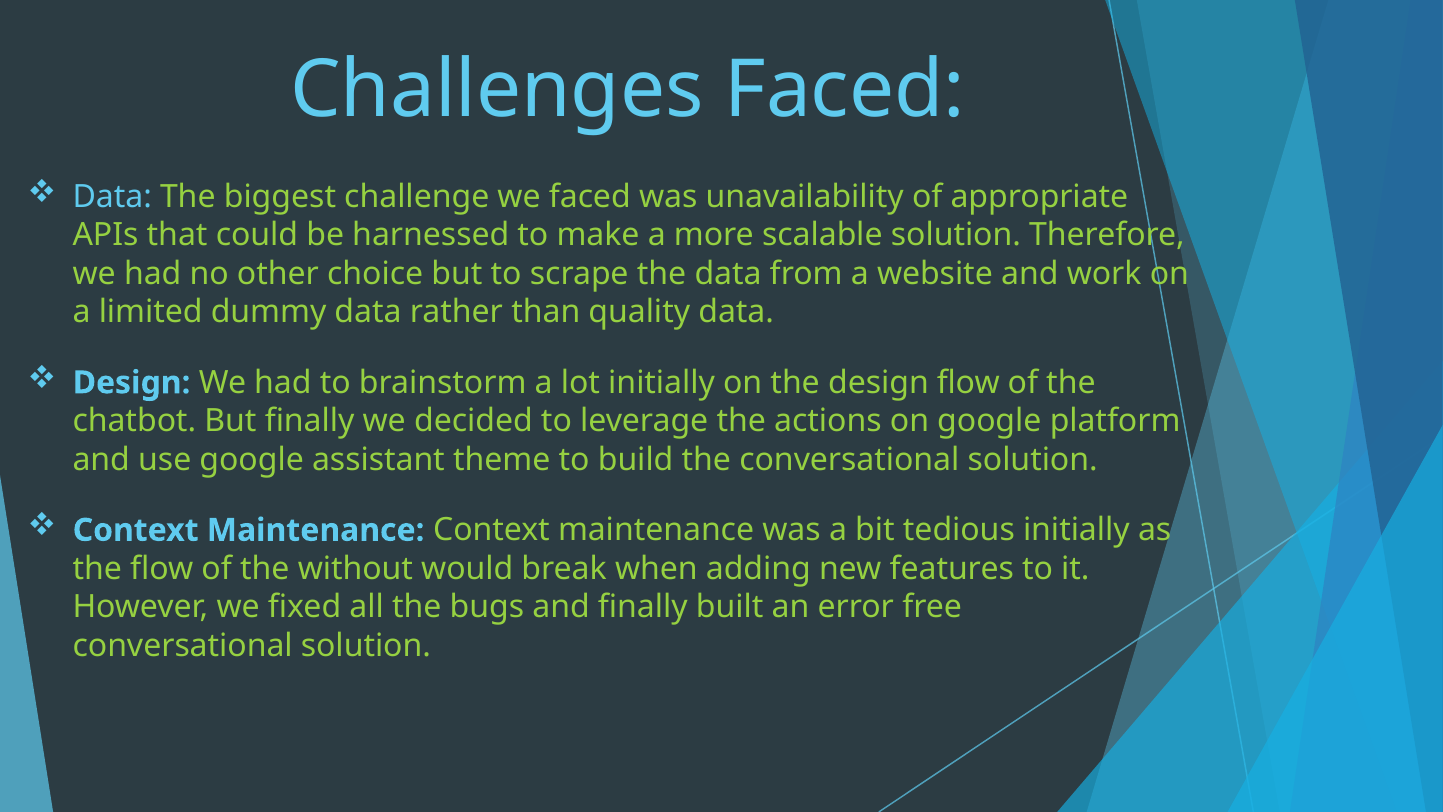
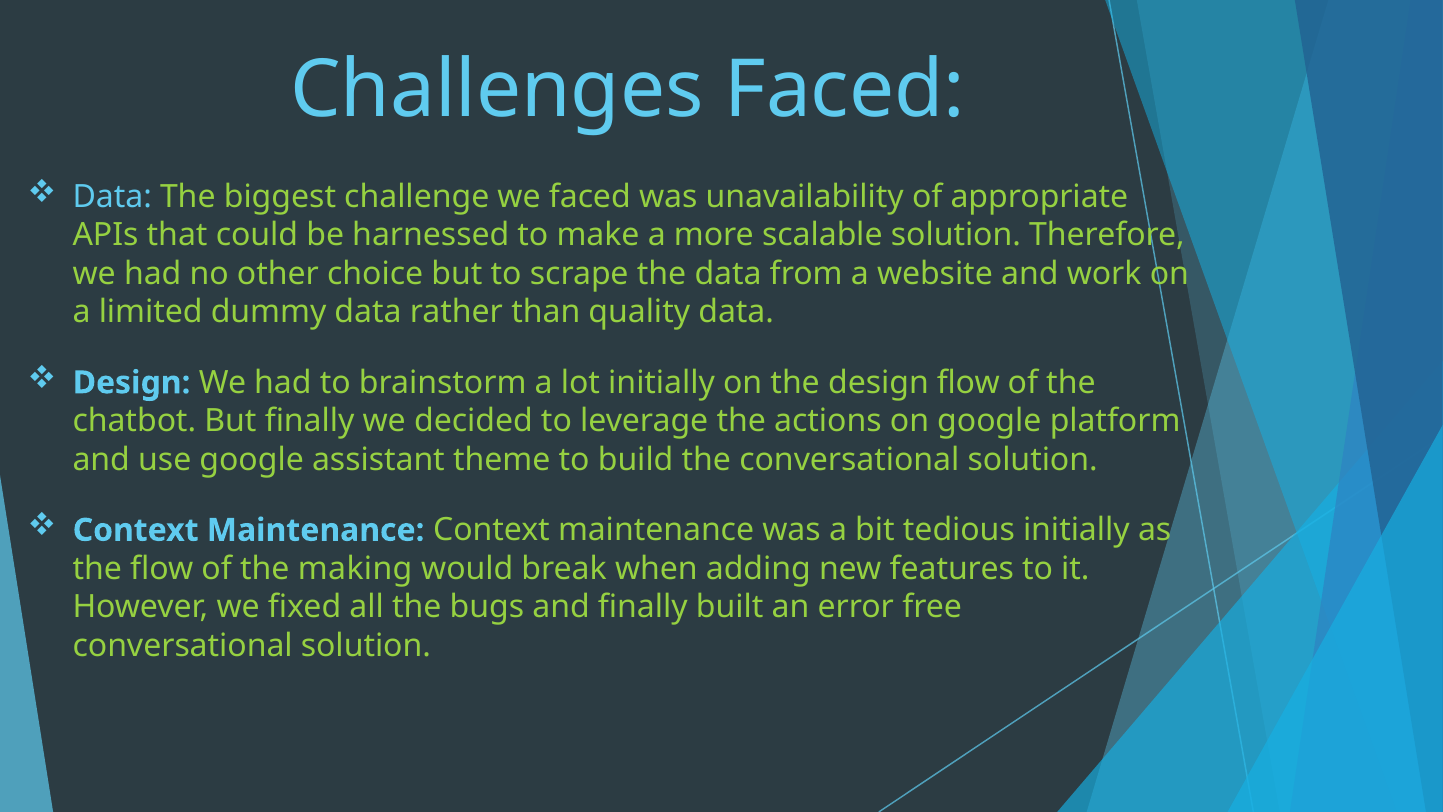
without: without -> making (355, 569)
